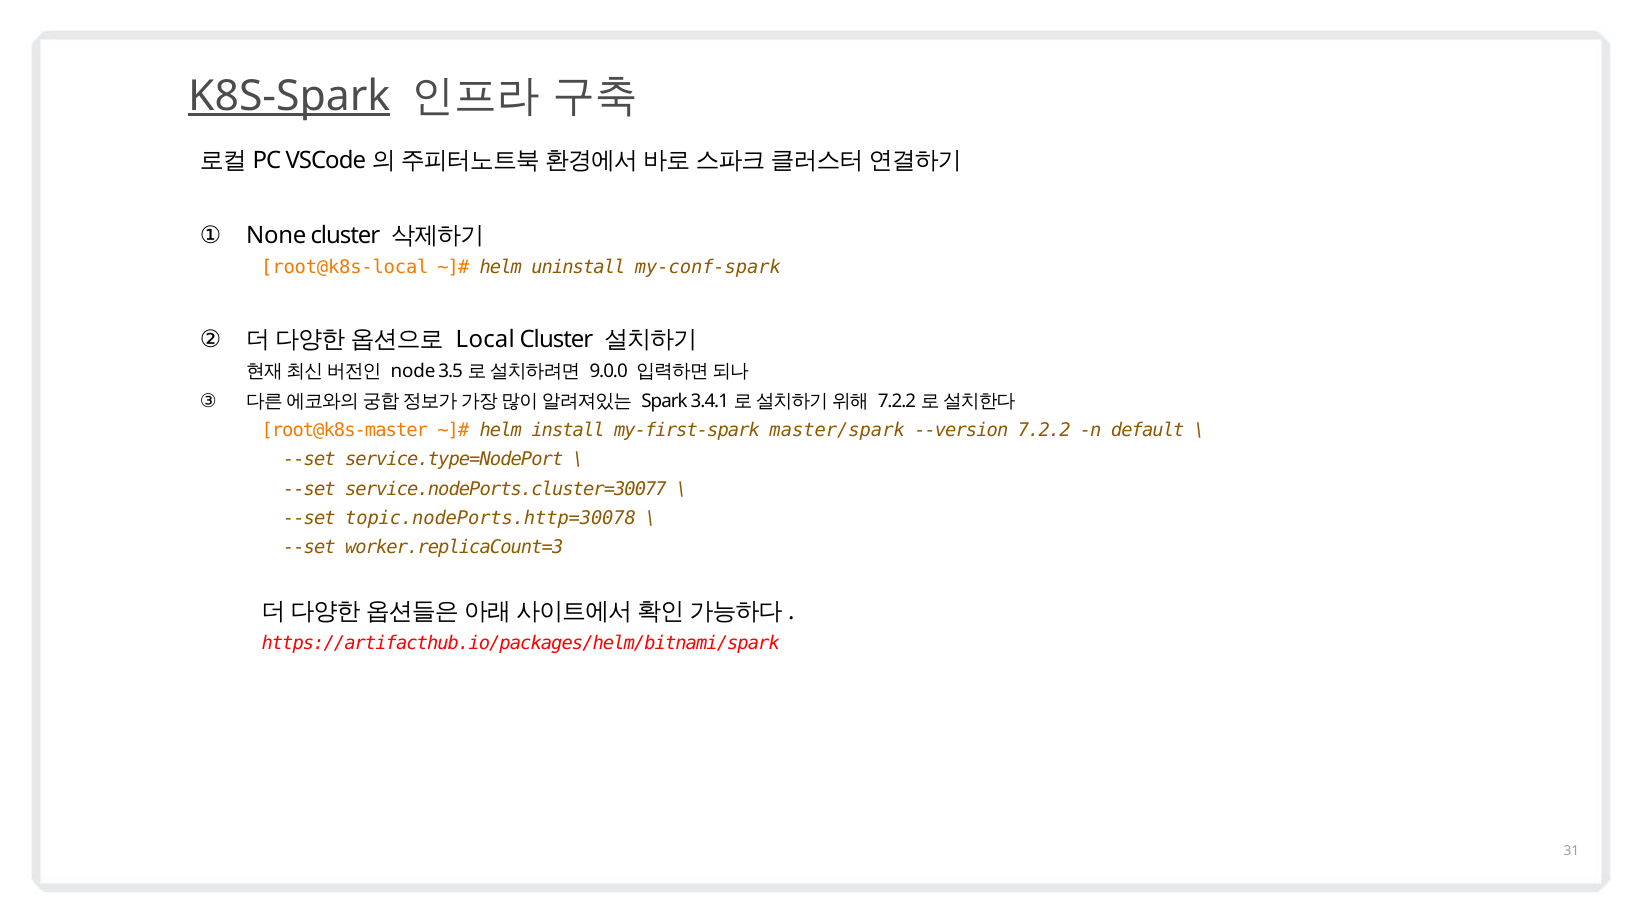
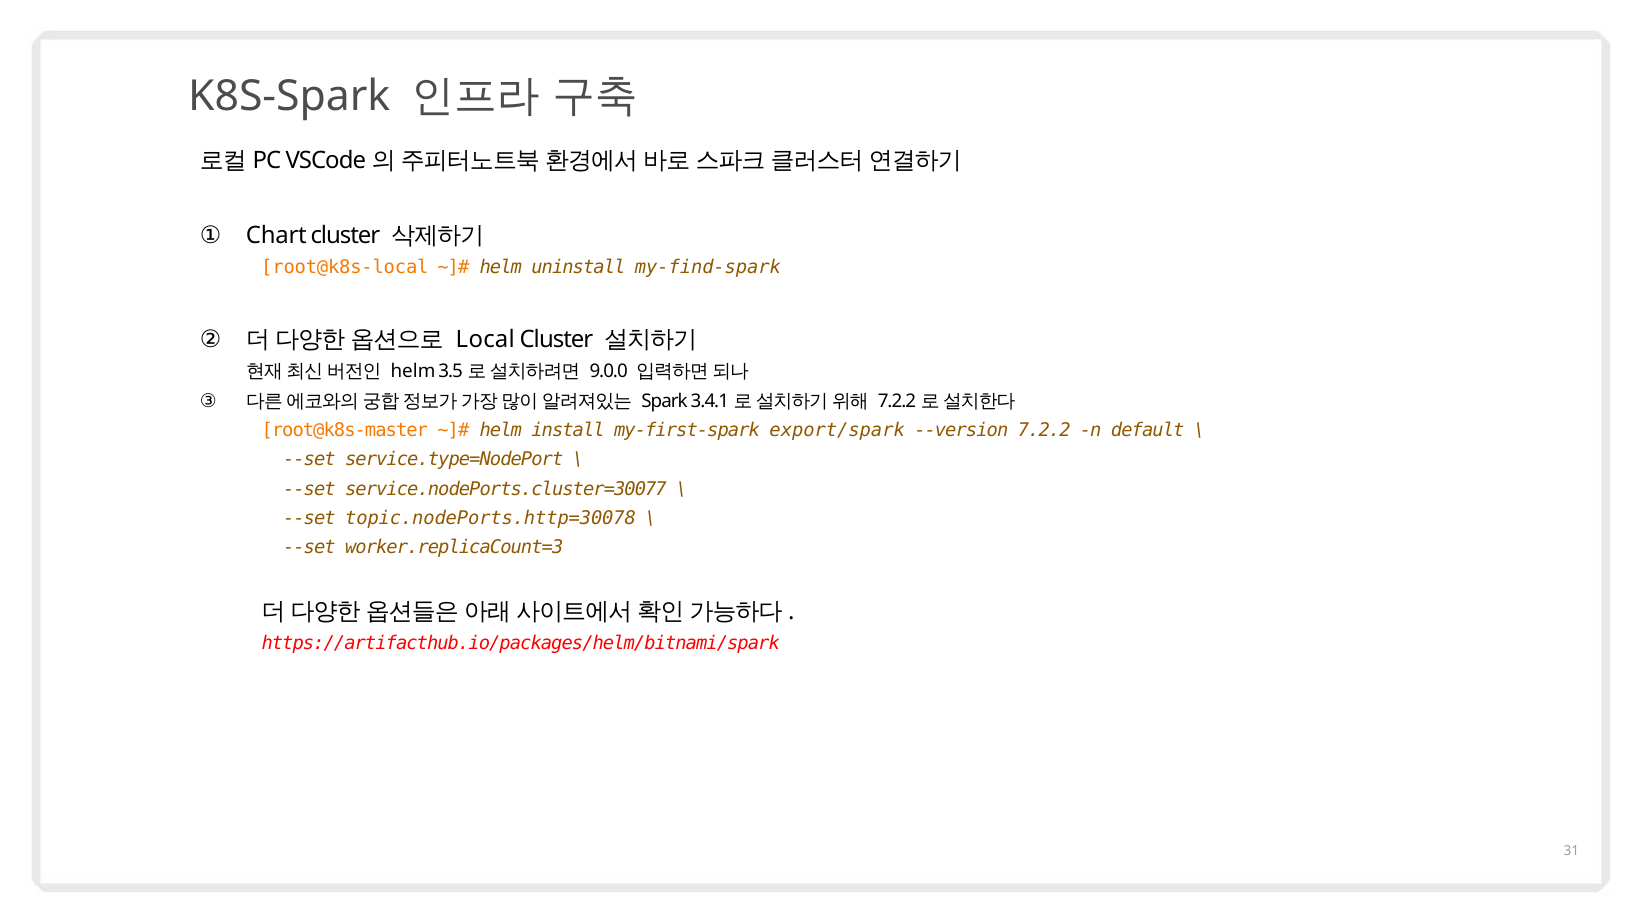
K8S-Spark underline: present -> none (289, 96)
None: None -> Chart (276, 235)
my-conf-spark: my-conf-spark -> my-find-spark (708, 267)
node: node -> helm (413, 371)
master/spark: master/spark -> export/spark (837, 430)
